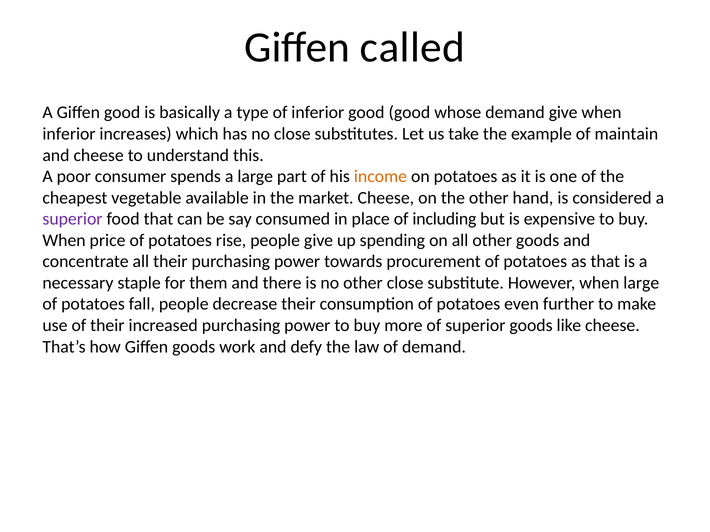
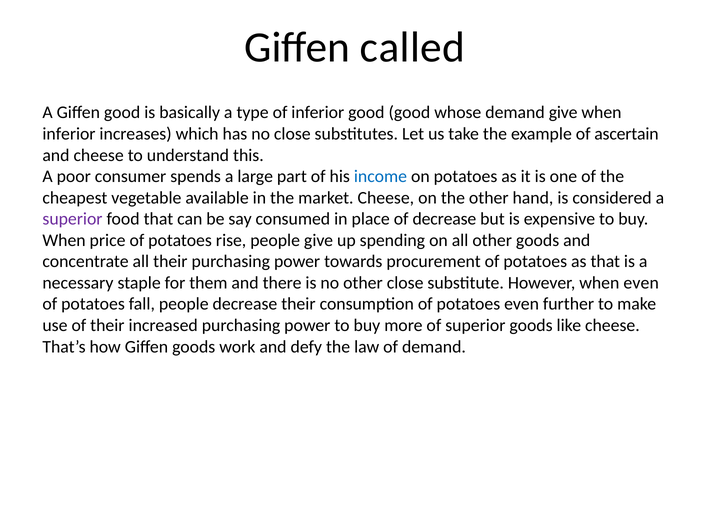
maintain: maintain -> ascertain (626, 134)
income colour: orange -> blue (380, 177)
of including: including -> decrease (444, 219)
when large: large -> even (641, 283)
